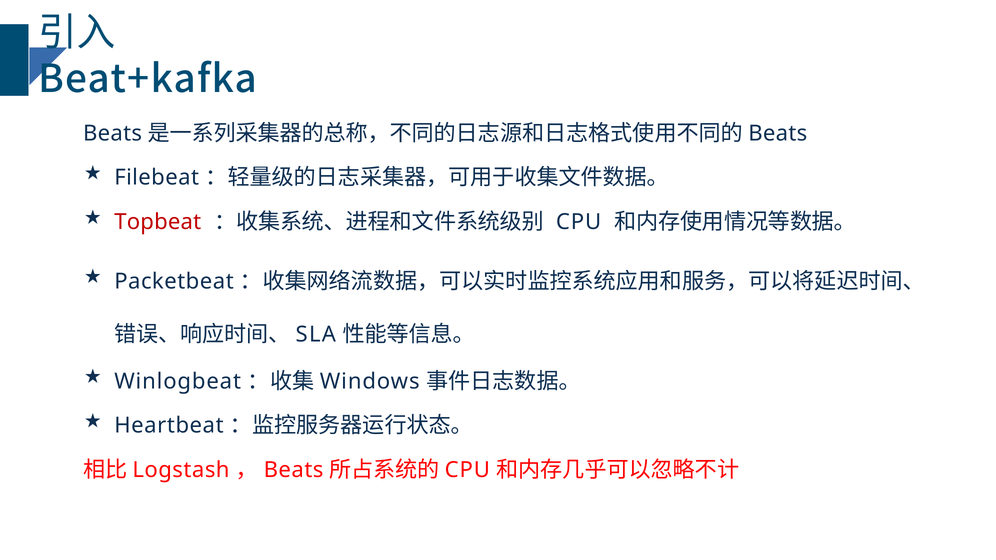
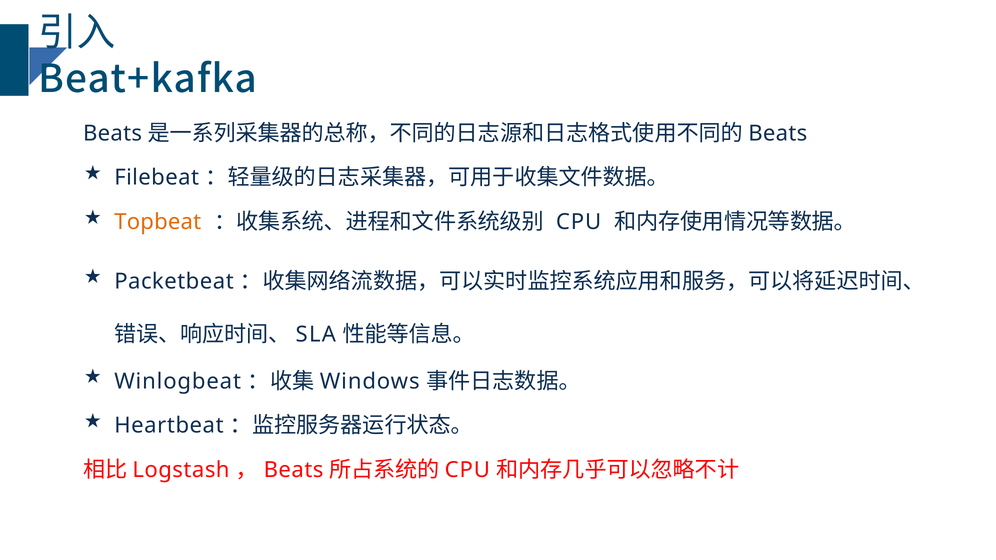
Topbeat colour: red -> orange (158, 222)
